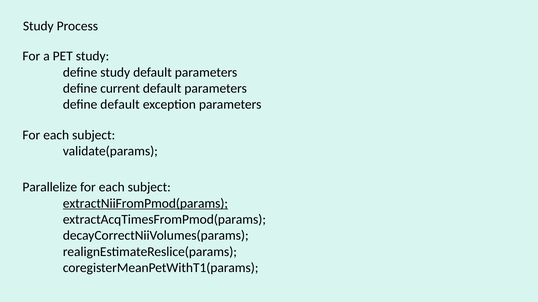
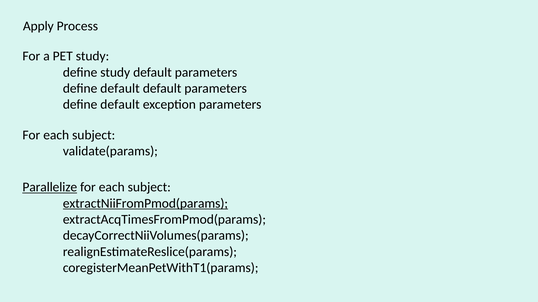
Study: Study -> Apply (38, 26)
current: current -> default (120, 89)
Parallelize underline: none -> present (50, 188)
